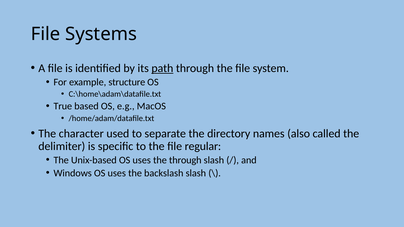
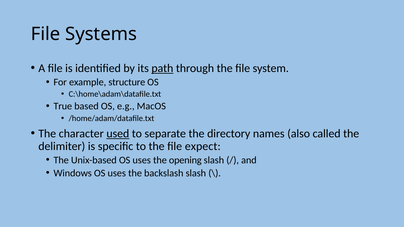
used underline: none -> present (118, 134)
regular: regular -> expect (203, 146)
the through: through -> opening (185, 160)
